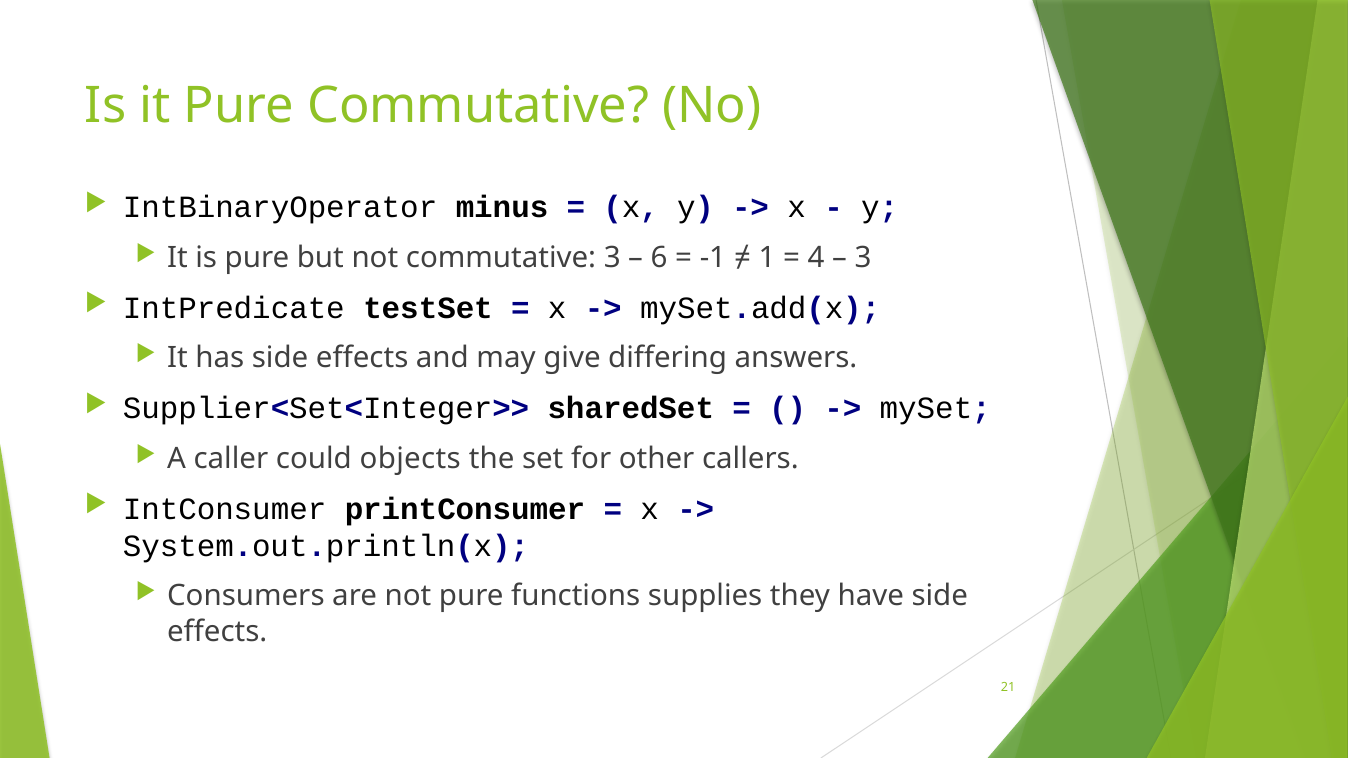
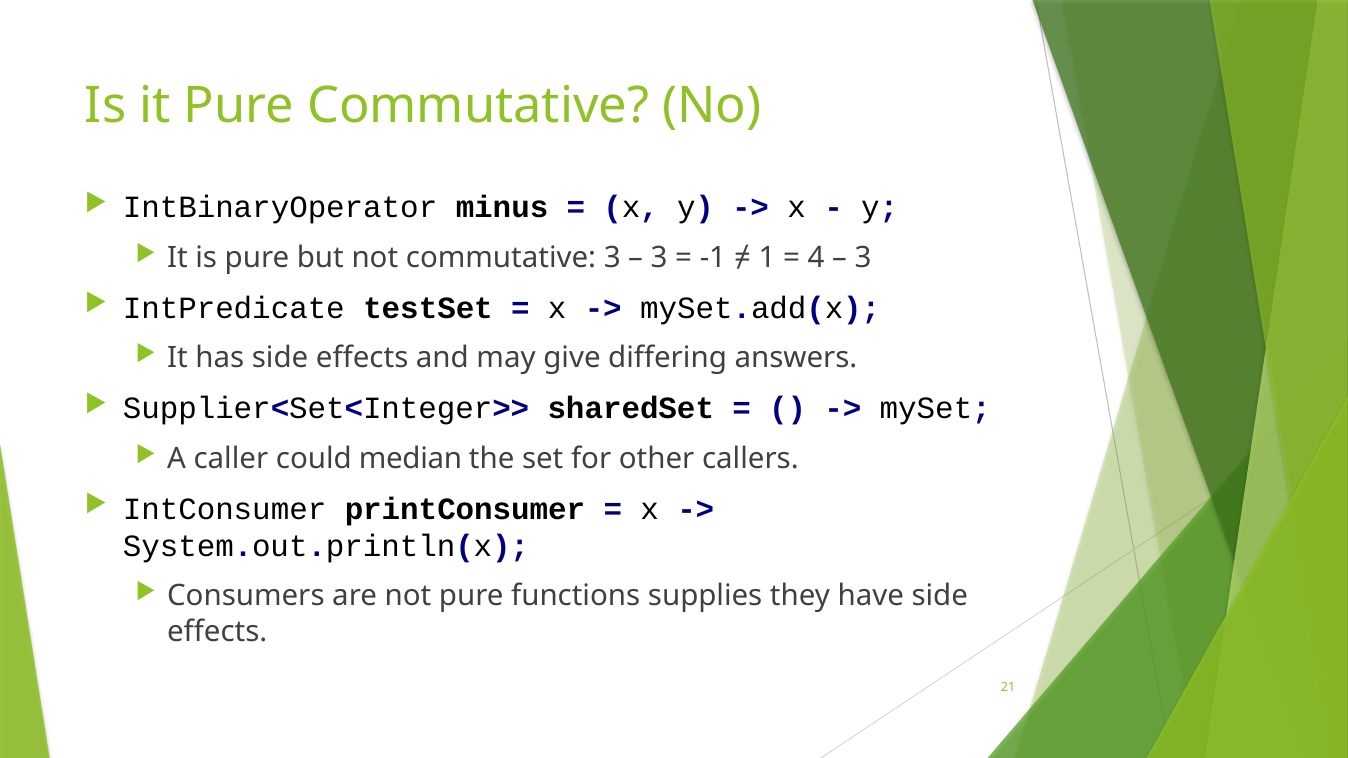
6: 6 -> 3 (659, 258)
objects: objects -> median (411, 459)
